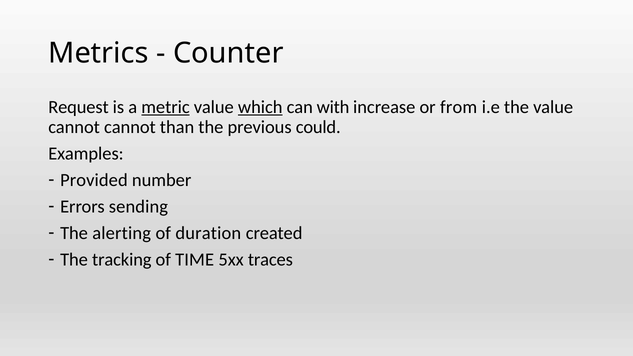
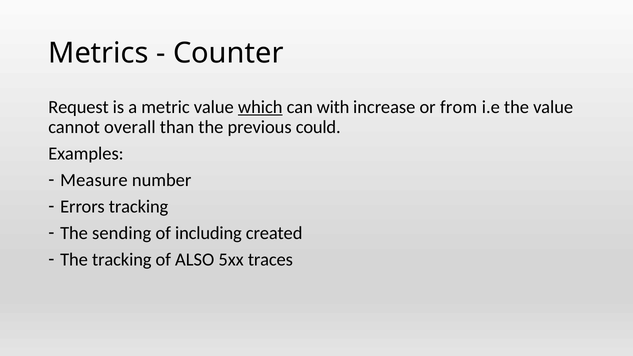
metric underline: present -> none (165, 107)
cannot cannot: cannot -> overall (130, 127)
Provided: Provided -> Measure (94, 180)
Errors sending: sending -> tracking (139, 207)
alerting: alerting -> sending (122, 233)
duration: duration -> including (208, 233)
TIME: TIME -> ALSO (195, 260)
